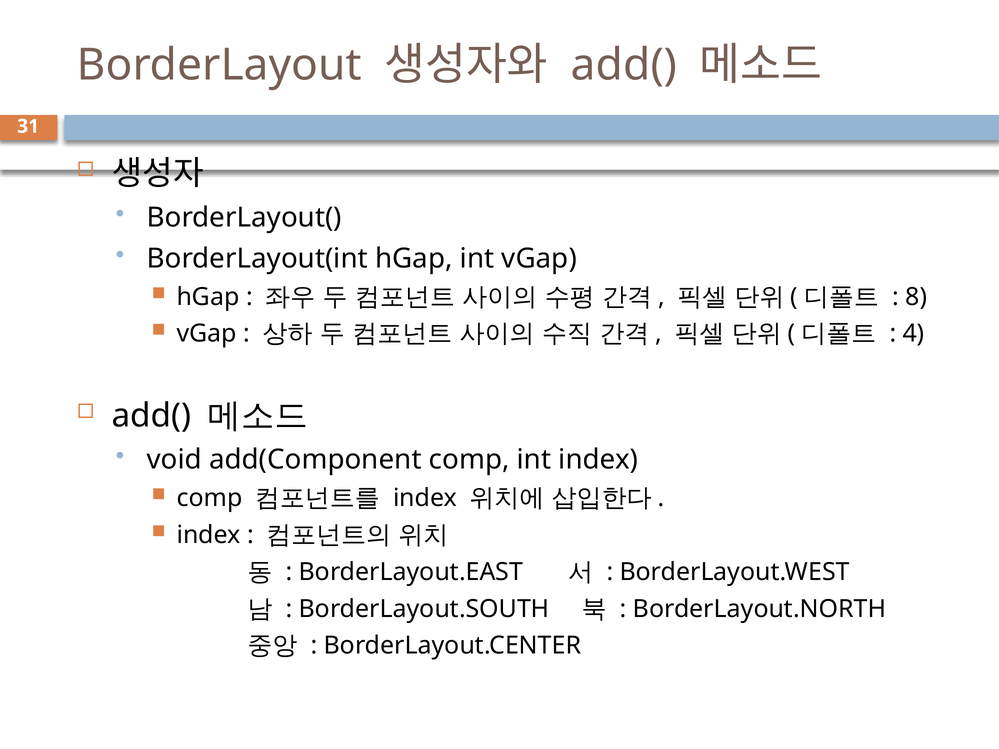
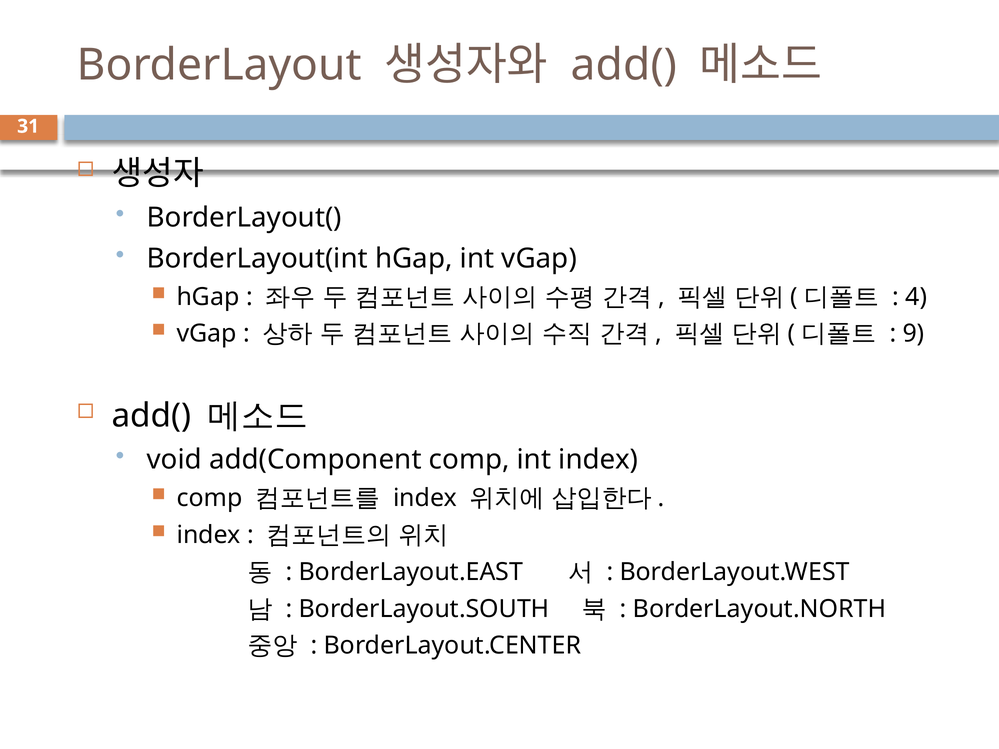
8: 8 -> 4 (916, 297)
4: 4 -> 9 (914, 334)
